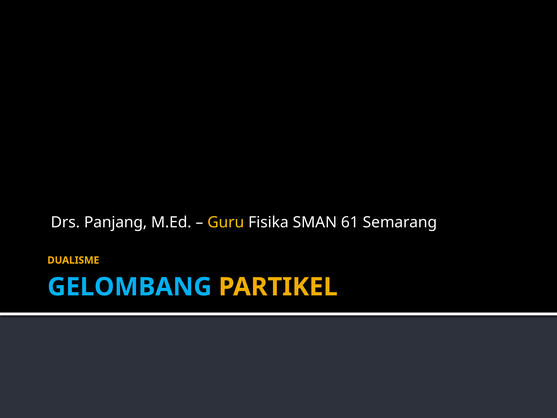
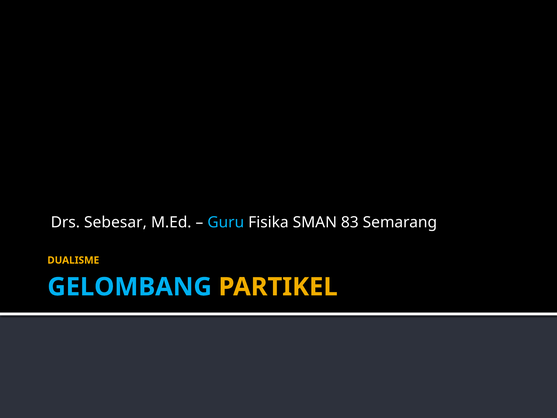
Panjang: Panjang -> Sebesar (115, 222)
Guru colour: yellow -> light blue (226, 222)
61: 61 -> 83 (350, 222)
